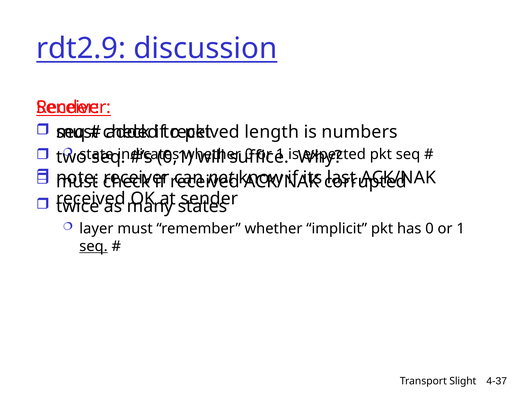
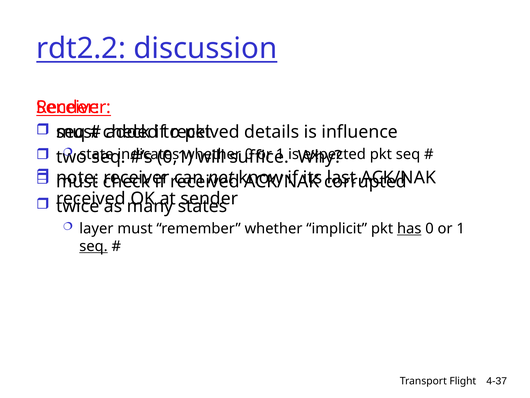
rdt2.9: rdt2.9 -> rdt2.2 (81, 48)
length: length -> details (272, 132)
numbers: numbers -> influence (360, 132)
has underline: none -> present (409, 228)
Slight: Slight -> Flight (463, 381)
